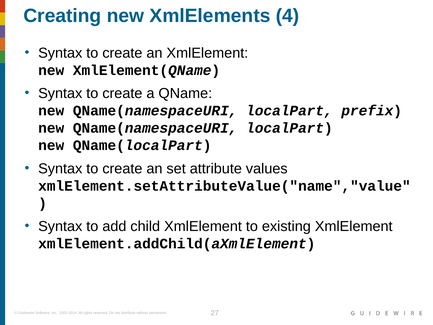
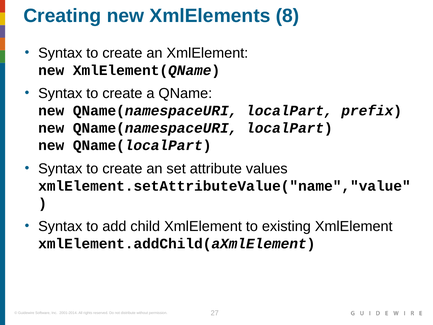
4: 4 -> 8 (288, 16)
